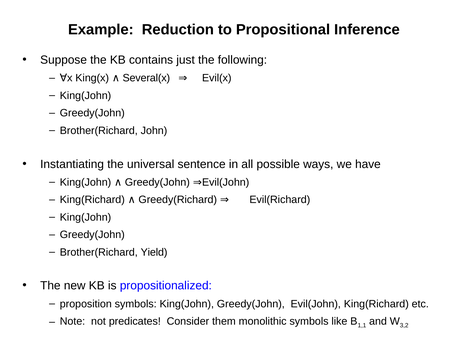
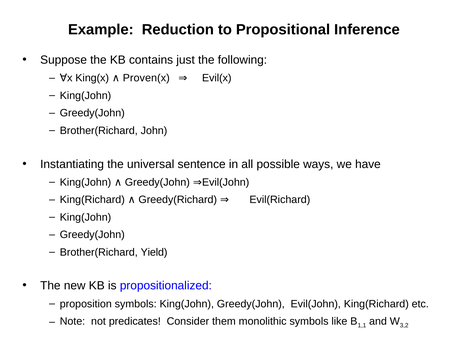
Several(x: Several(x -> Proven(x (146, 78)
